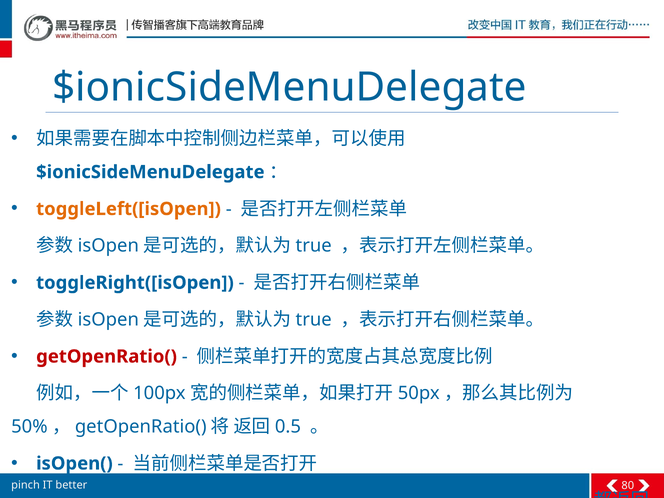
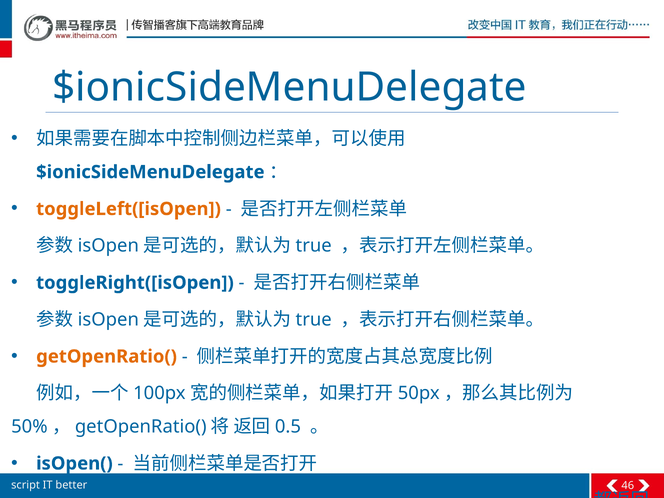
getOpenRatio( colour: red -> orange (107, 356)
pinch: pinch -> script (26, 485)
80: 80 -> 46 (628, 485)
